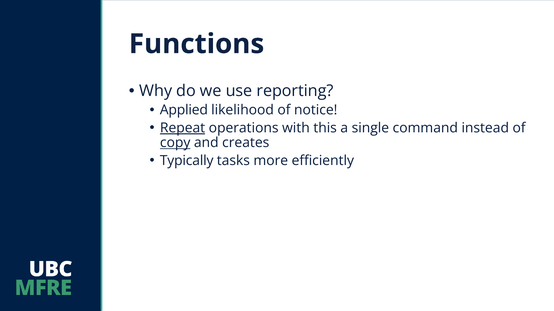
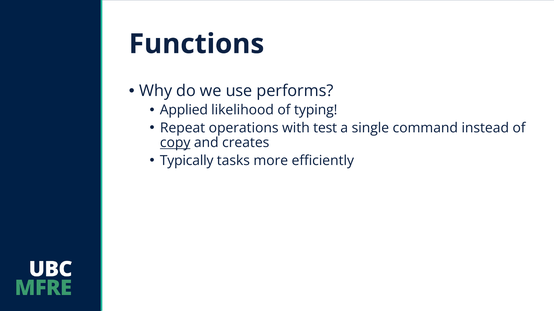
reporting: reporting -> performs (295, 91)
notice: notice -> typing (316, 110)
Repeat underline: present -> none (183, 128)
this: this -> test (325, 128)
